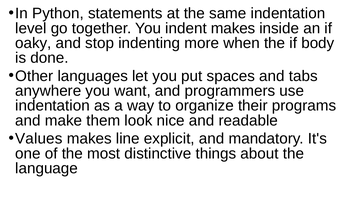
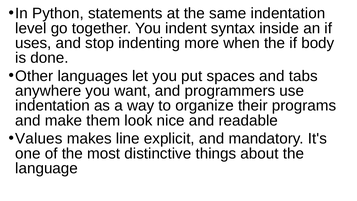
indent makes: makes -> syntax (233, 28)
oaky: oaky -> uses (33, 43)
